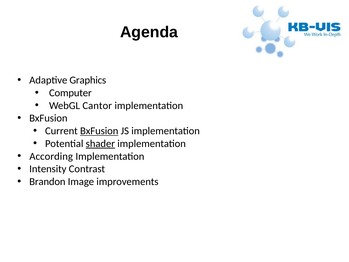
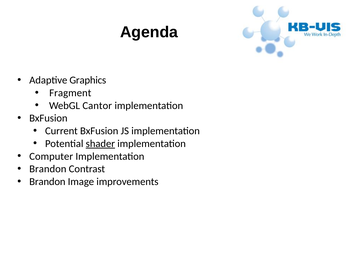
Computer: Computer -> Fragment (70, 93)
BxFusion underline: present -> none (99, 131)
According: According -> Computer (51, 156)
Intensity: Intensity -> Brandon (48, 169)
